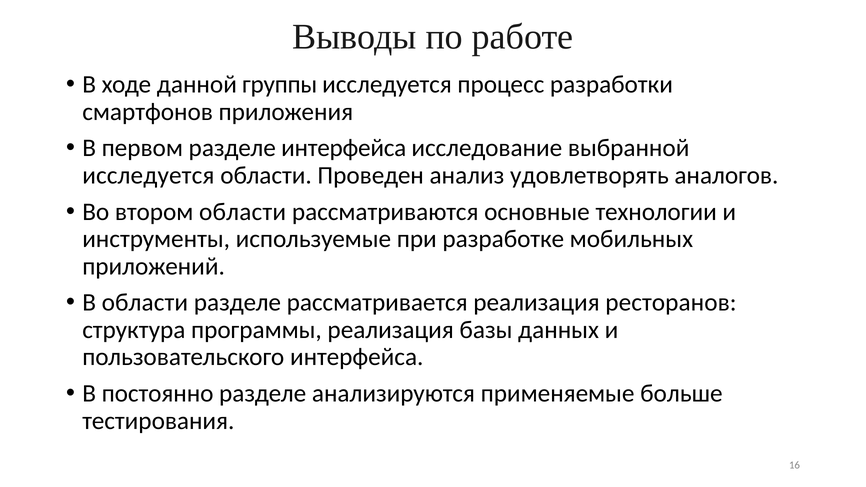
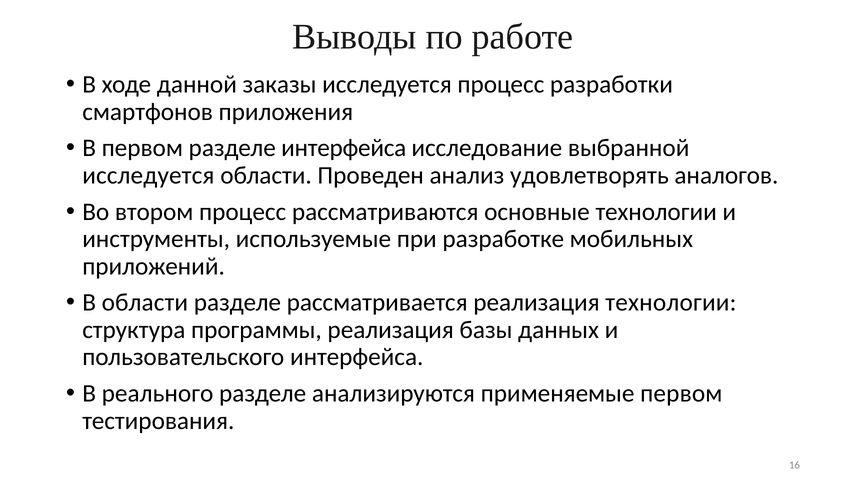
группы: группы -> заказы (280, 85)
втором области: области -> процесс (243, 212)
реализация ресторанов: ресторанов -> технологии (671, 303)
постоянно: постоянно -> реального (158, 394)
применяемые больше: больше -> первом (681, 394)
